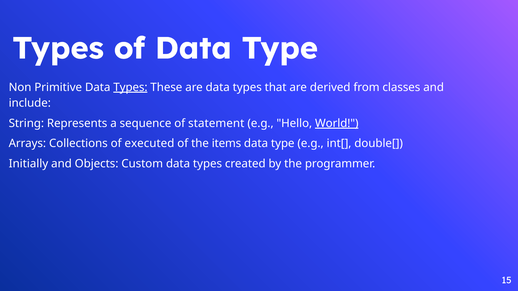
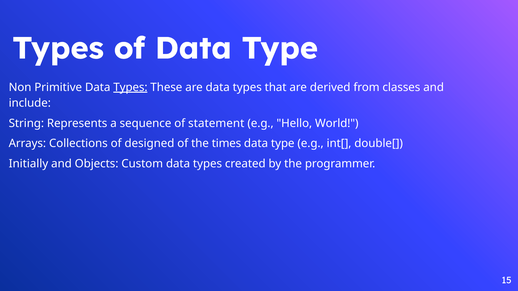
World underline: present -> none (337, 123)
executed: executed -> designed (149, 144)
items: items -> times (226, 144)
